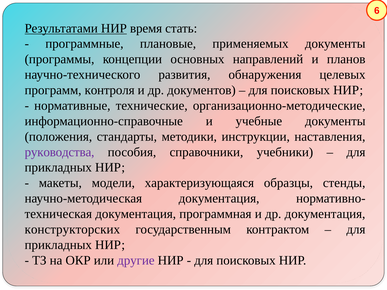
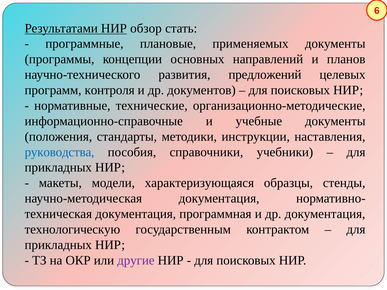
время: время -> обзор (146, 28)
обнаружения: обнаружения -> предложений (265, 75)
руководства colour: purple -> blue (60, 152)
конструкторских: конструкторских -> технологическую (72, 230)
